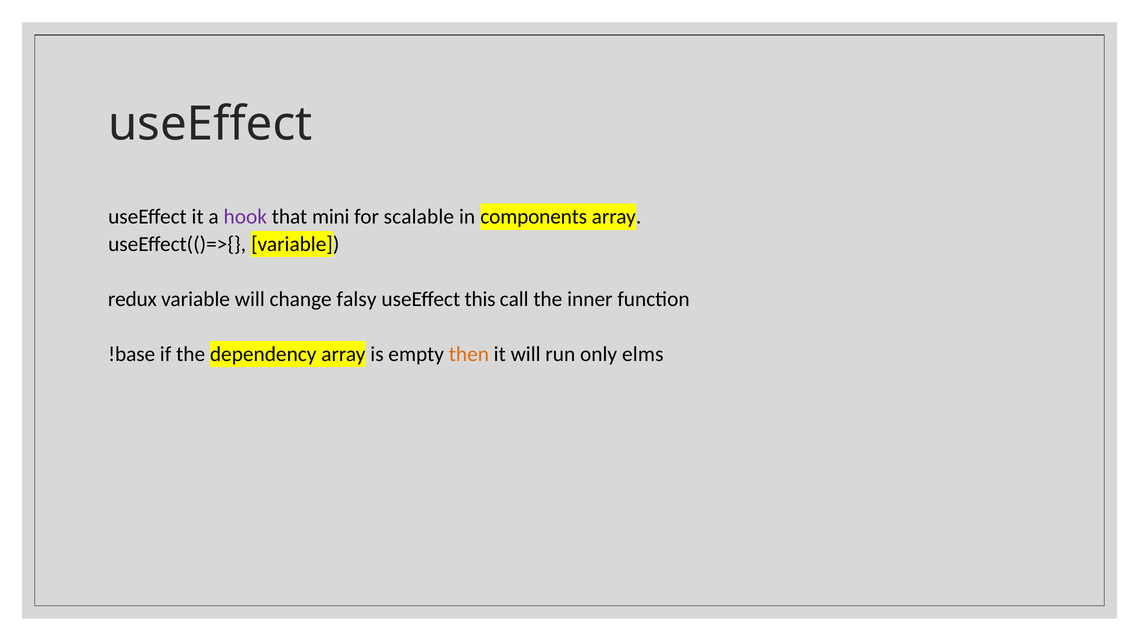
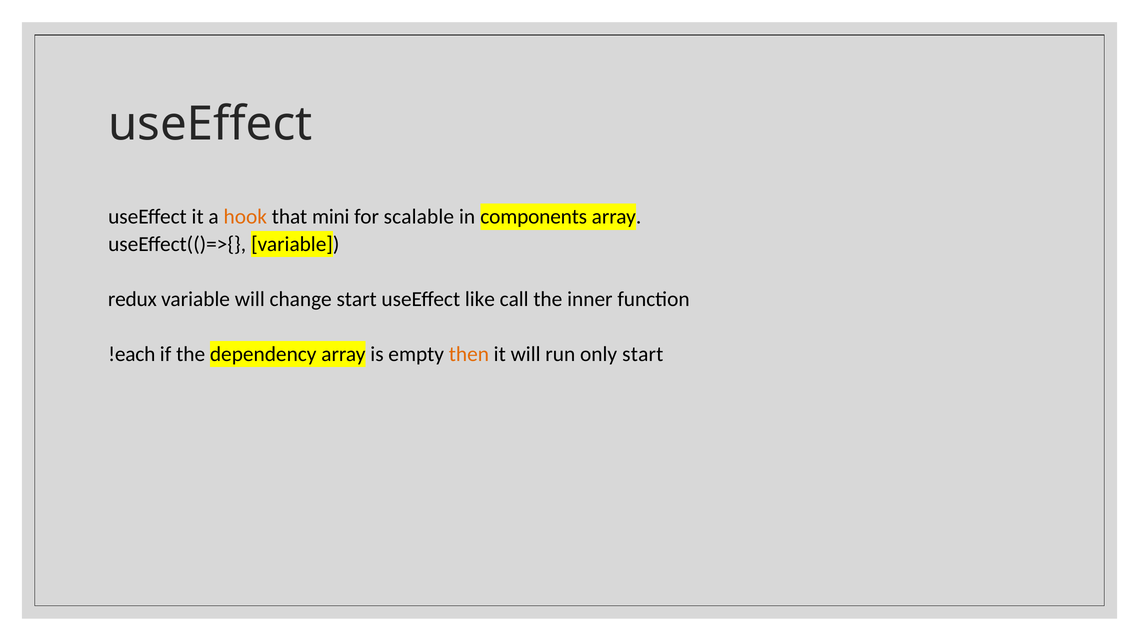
hook colour: purple -> orange (245, 217)
change falsy: falsy -> start (357, 299)
this: this -> like (480, 299)
!base: !base -> !each (132, 354)
only elms: elms -> start (643, 354)
